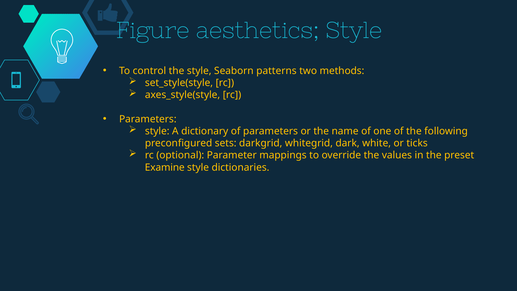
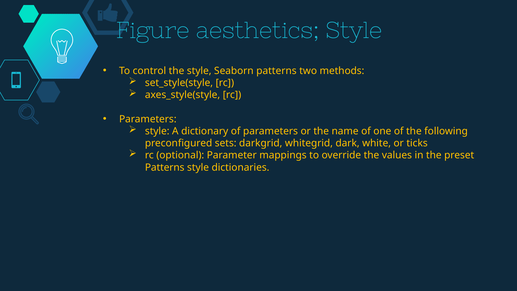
Examine: Examine -> Patterns (165, 167)
